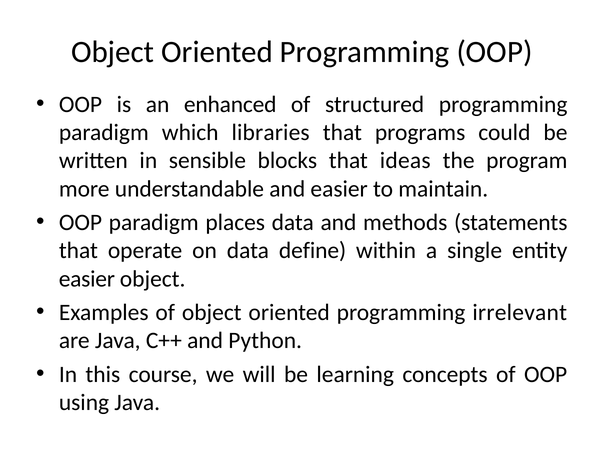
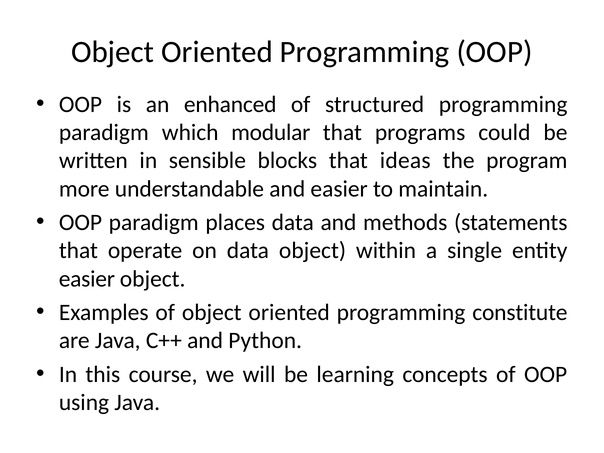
libraries: libraries -> modular (271, 133)
data define: define -> object (313, 251)
irrelevant: irrelevant -> constitute (520, 312)
